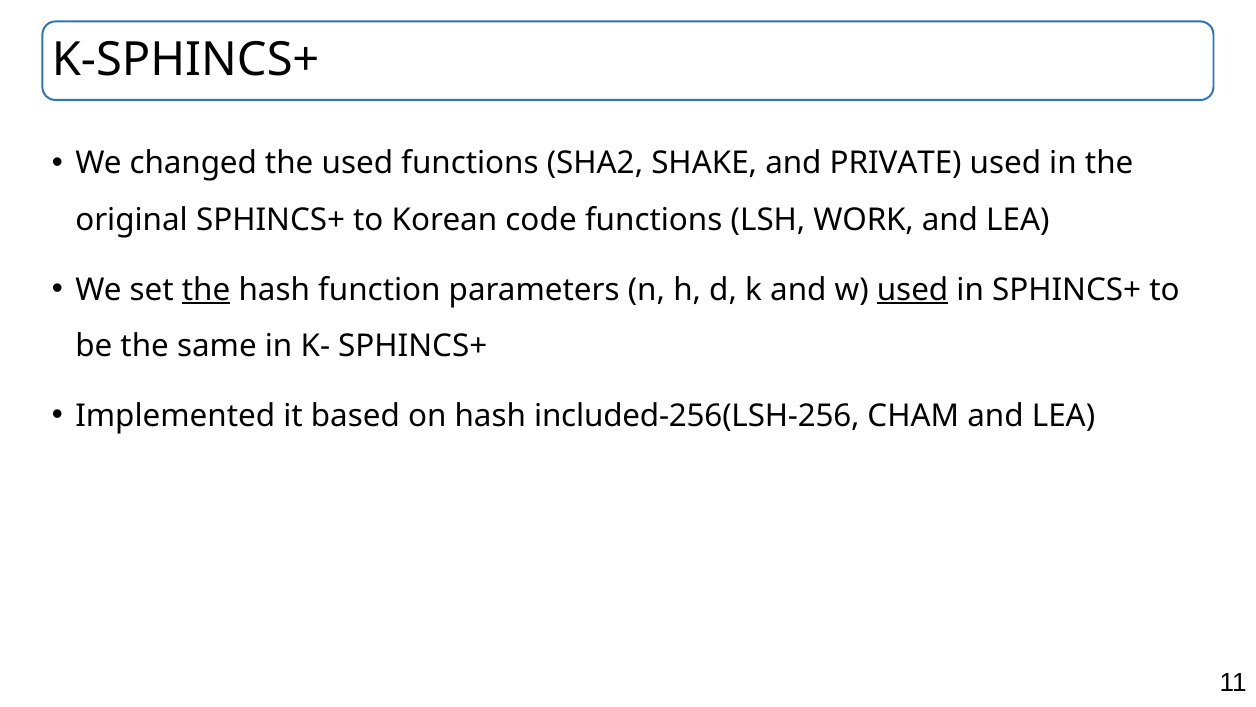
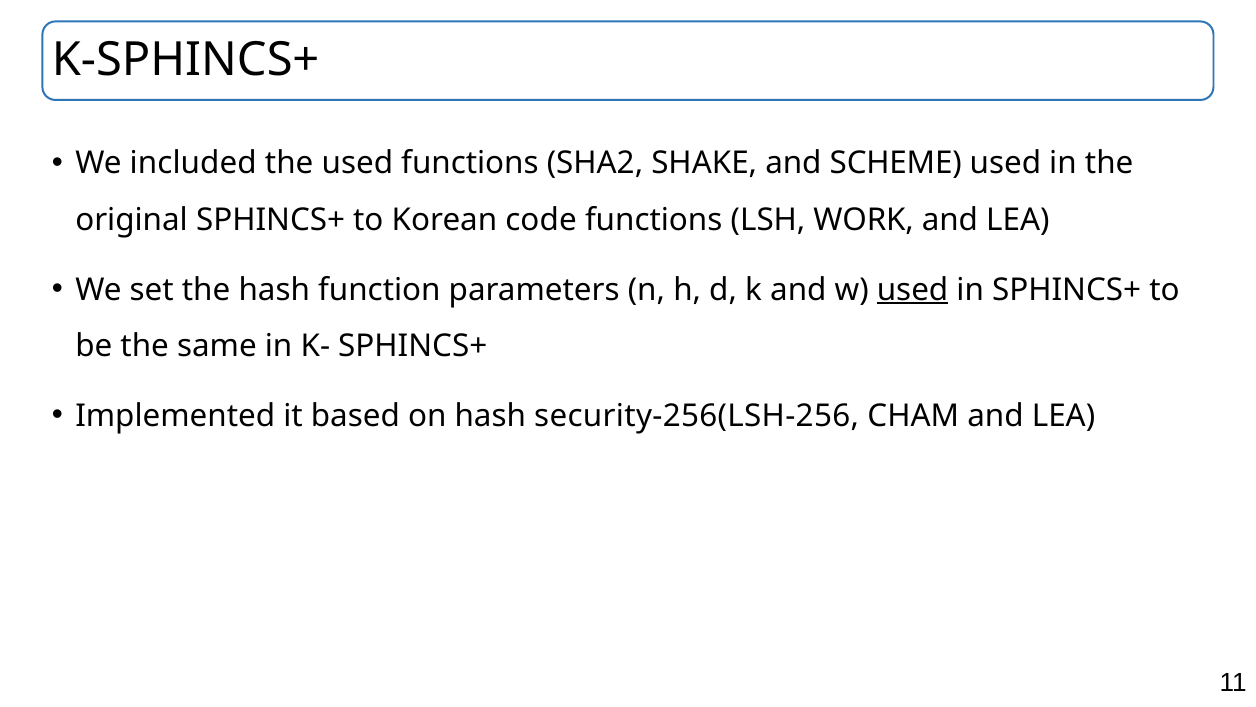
changed: changed -> included (193, 163)
PRIVATE: PRIVATE -> SCHEME (896, 163)
the underline: present -> none (206, 289)
included-256(LSH-256: included-256(LSH-256 -> security-256(LSH-256 (697, 416)
